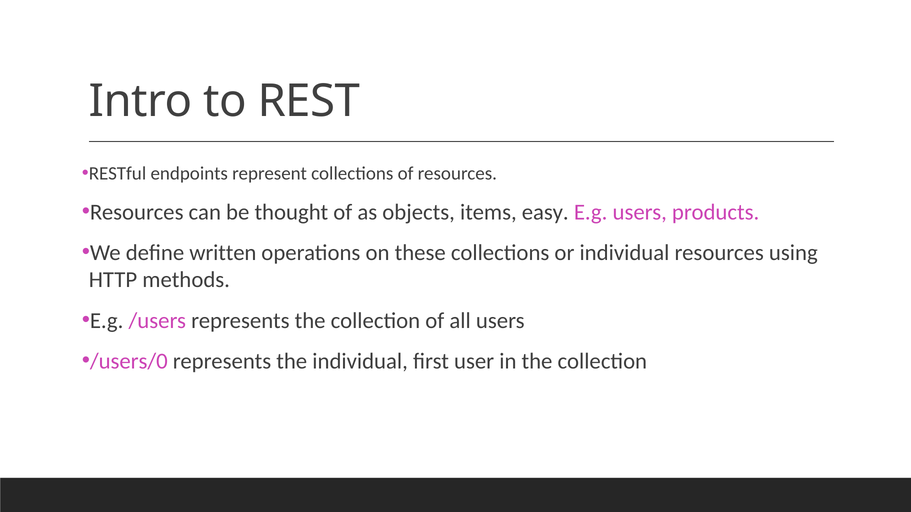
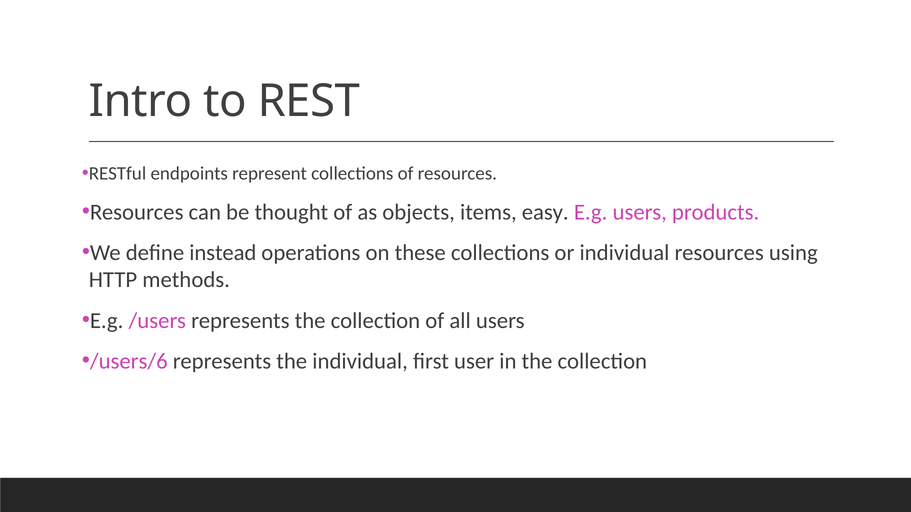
written: written -> instead (223, 253)
/users/0: /users/0 -> /users/6 (129, 361)
